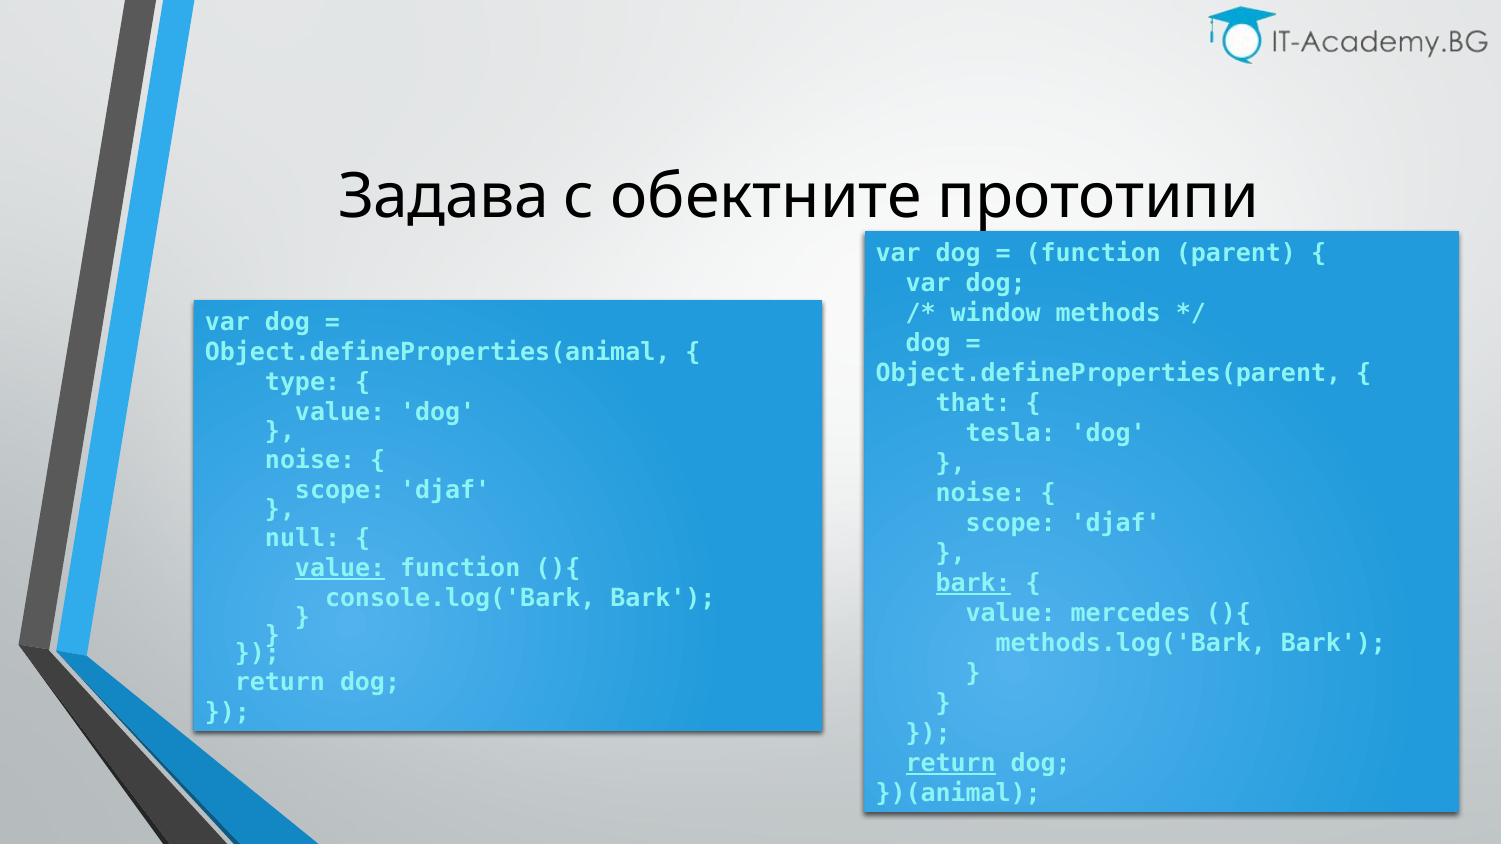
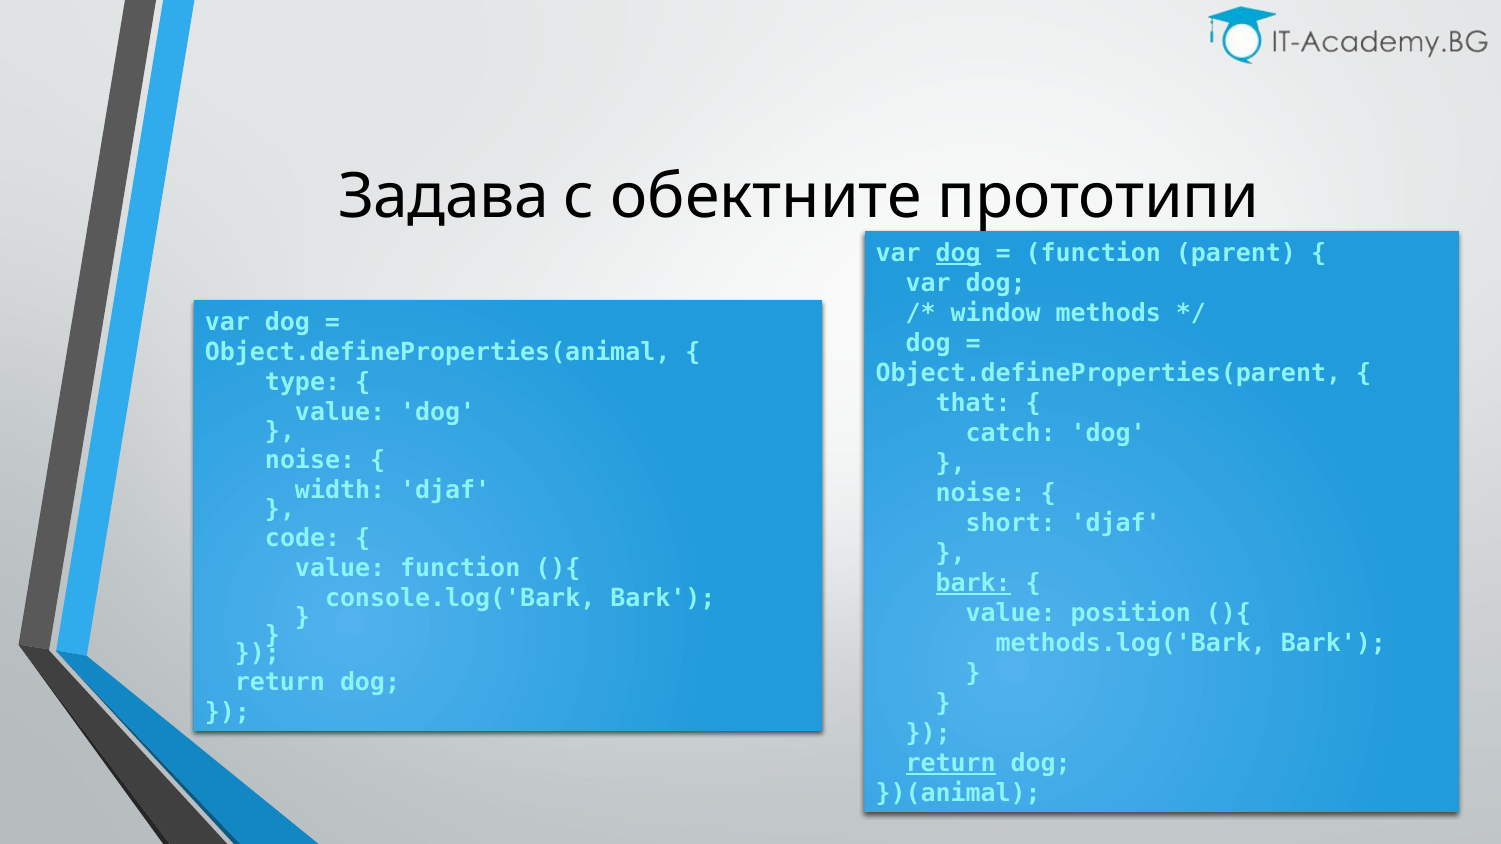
dog underline: none -> present (958, 253)
tesla: tesla -> catch (1011, 433)
scope: scope -> width (340, 490)
scope: scope -> short (1011, 523)
null: null -> code (303, 538)
value underline: present -> none (340, 568)
mercedes: mercedes -> position (1131, 613)
